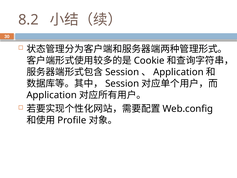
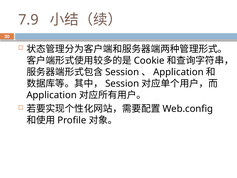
8.2: 8.2 -> 7.9 (28, 20)
